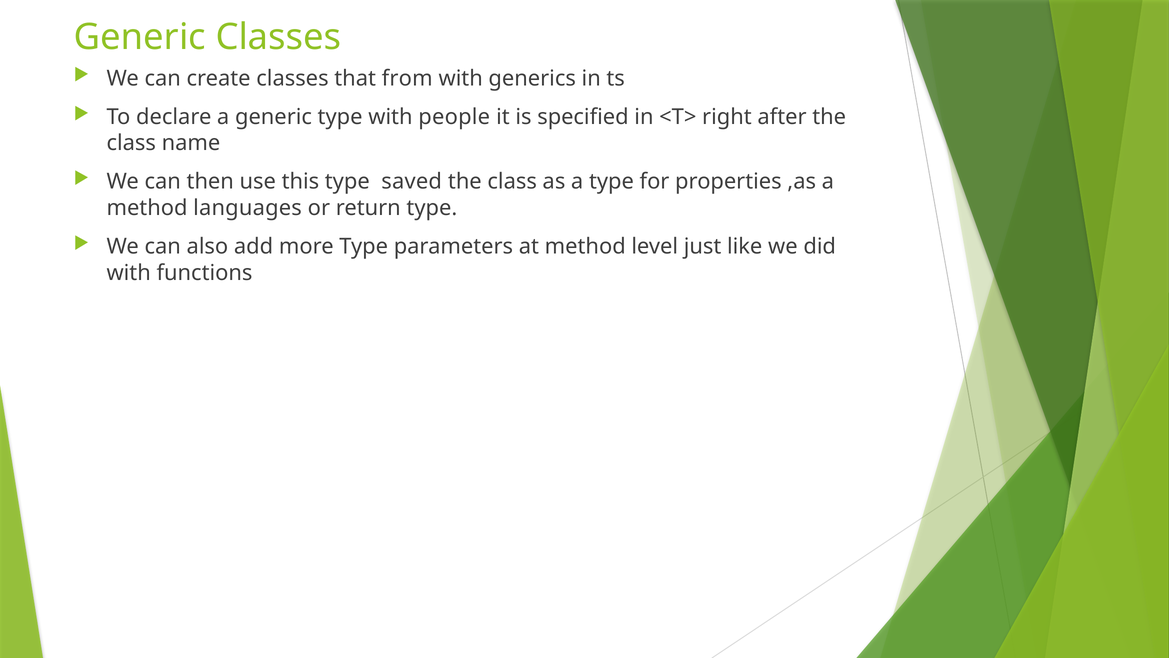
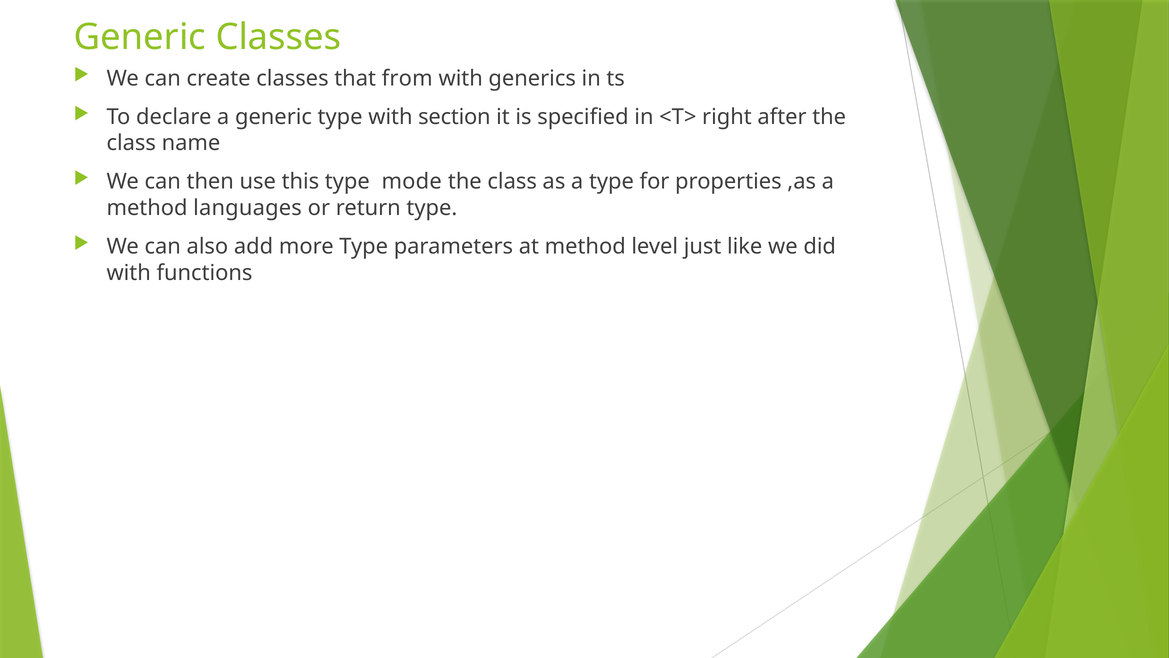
people: people -> section (454, 117)
saved: saved -> mode (412, 182)
